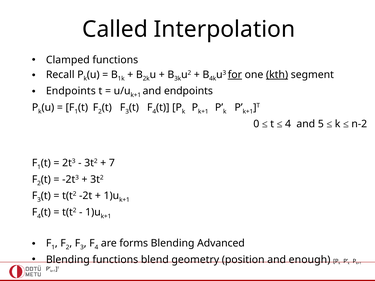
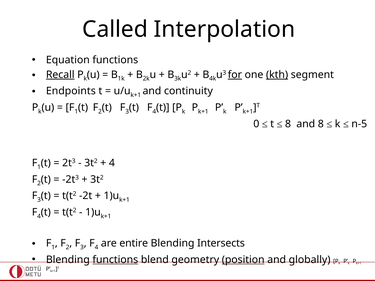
Clamped: Clamped -> Equation (68, 60)
Recall underline: none -> present (60, 75)
and endpoints: endpoints -> continuity (188, 91)
4: 4 -> 8 (288, 124)
and 5: 5 -> 8 (321, 124)
n-2: n-2 -> n-5 (359, 124)
7: 7 -> 4 (112, 163)
forms: forms -> entire (134, 243)
Advanced: Advanced -> Intersects (221, 243)
functions underline: none -> present (115, 260)
position underline: none -> present (243, 260)
enough: enough -> globally (310, 260)
